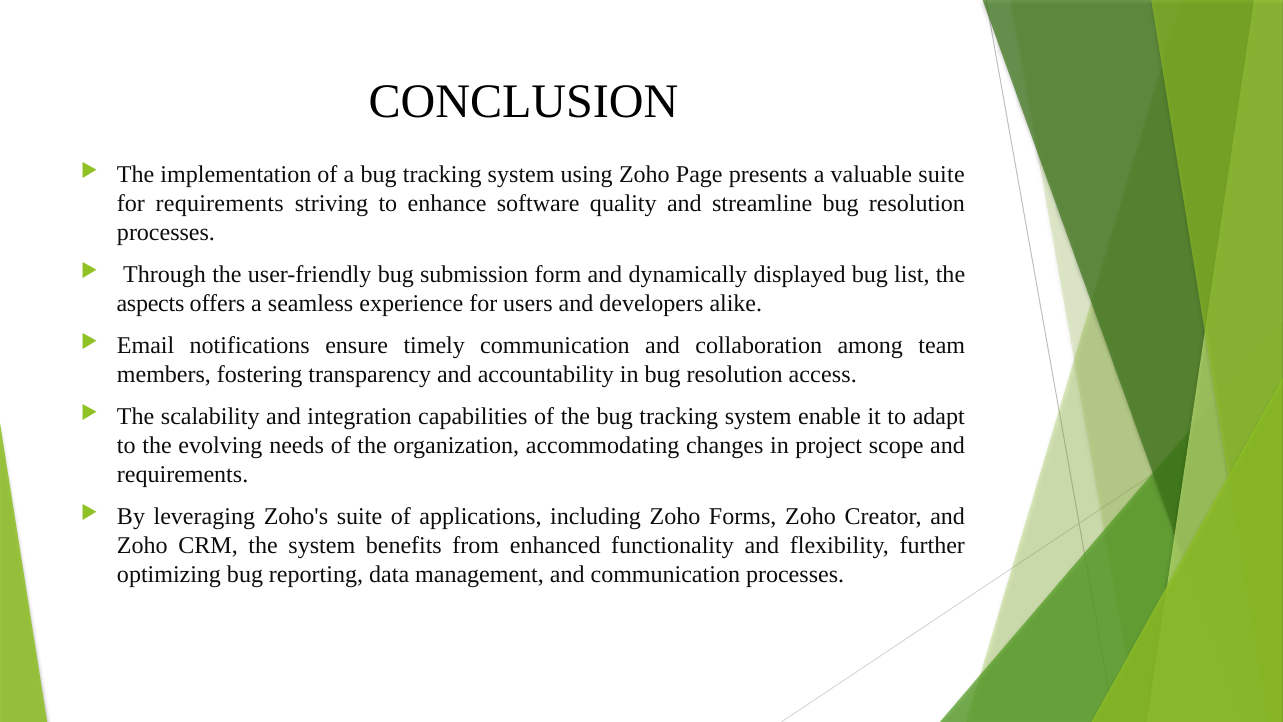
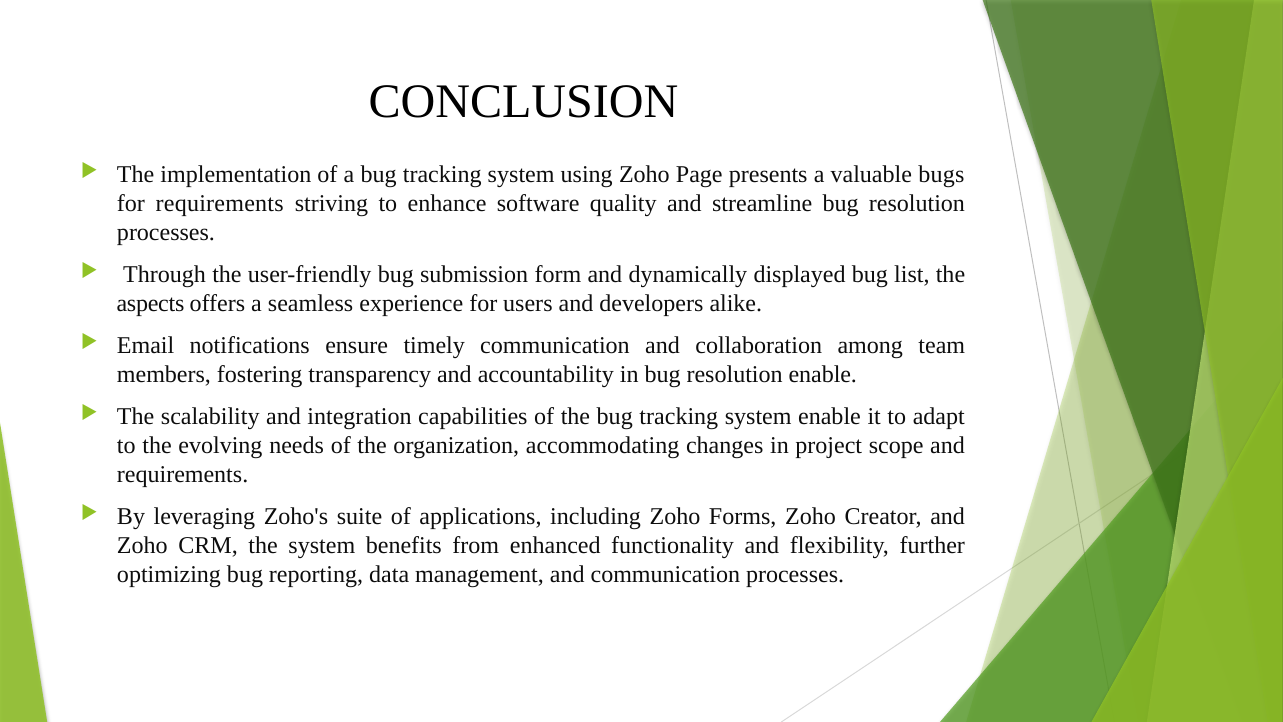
valuable suite: suite -> bugs (942, 174)
resolution access: access -> enable (823, 374)
